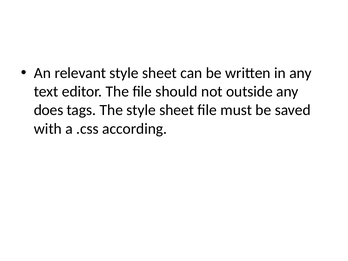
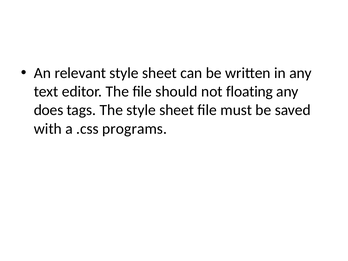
outside: outside -> floating (249, 92)
according: according -> programs (135, 129)
